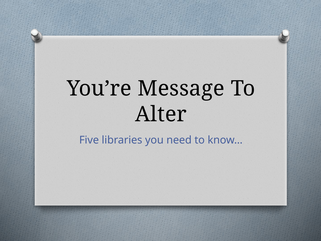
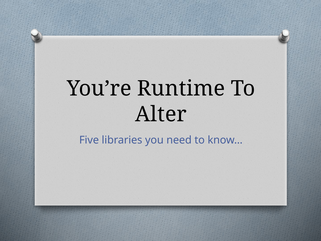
Message: Message -> Runtime (181, 89)
